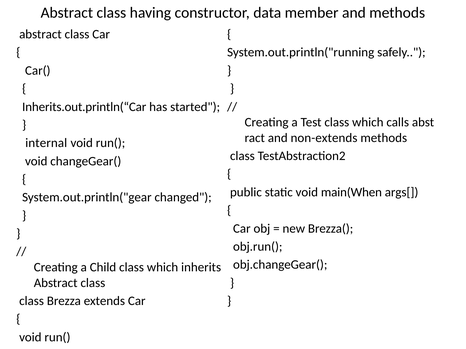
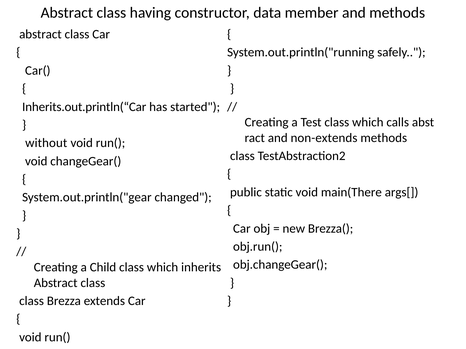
internal: internal -> without (46, 143)
main(When: main(When -> main(There (351, 192)
